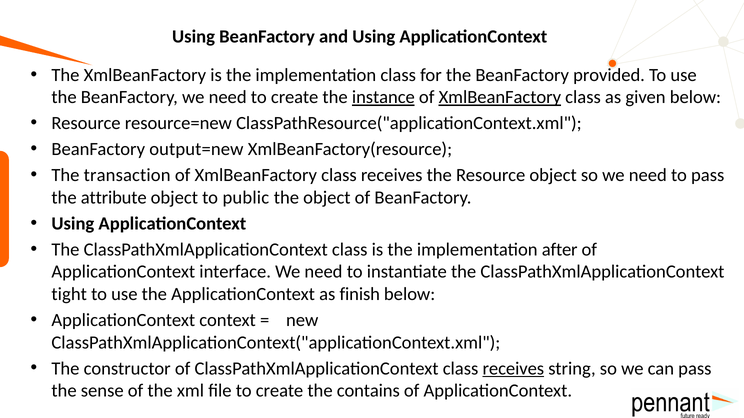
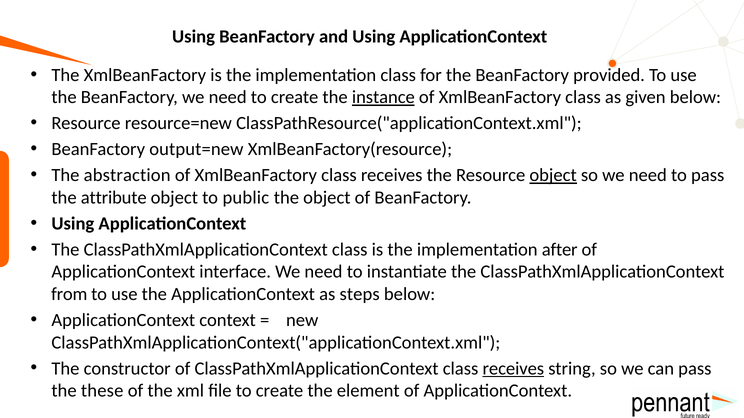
XmlBeanFactory underline: present -> none (500, 97)
transaction: transaction -> abstraction (127, 175)
object underline: none -> present (553, 175)
tight: tight -> from (69, 294)
finish: finish -> steps (360, 294)
sense: sense -> these (102, 391)
contains: contains -> element (368, 391)
